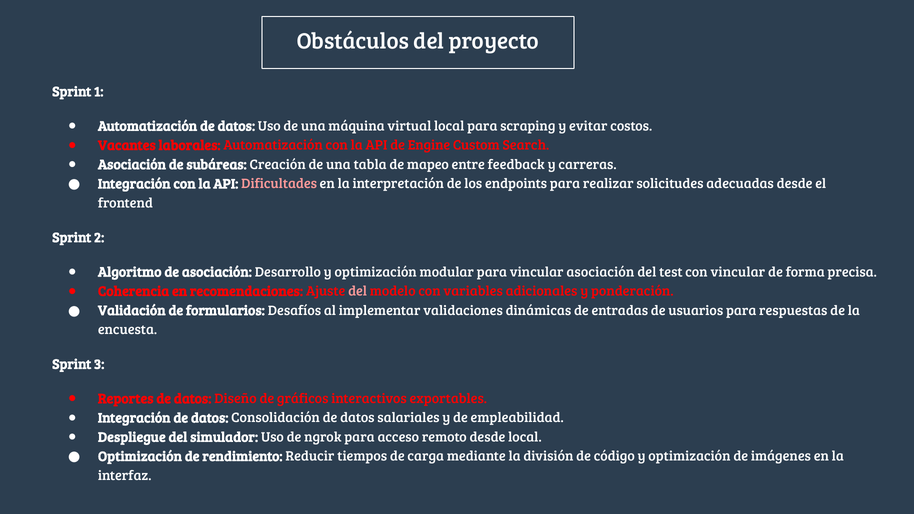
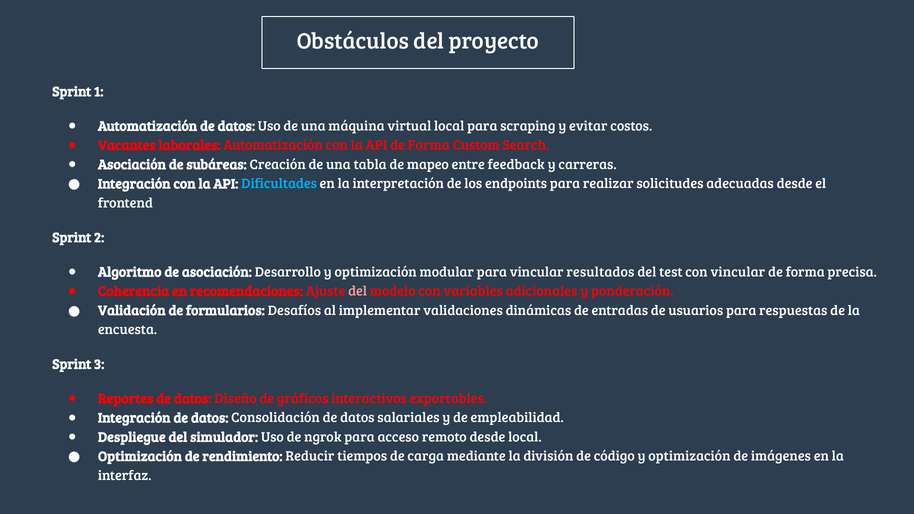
API de Engine: Engine -> Forma (429, 145)
Dificultades colour: pink -> light blue (279, 184)
vincular asociación: asociación -> resultados (600, 272)
